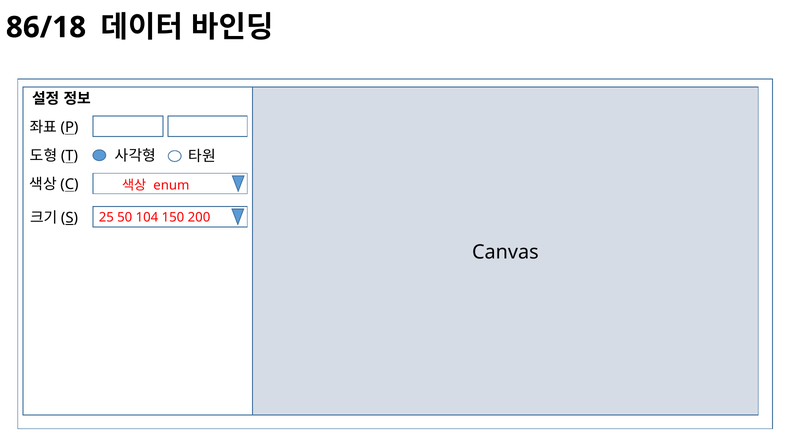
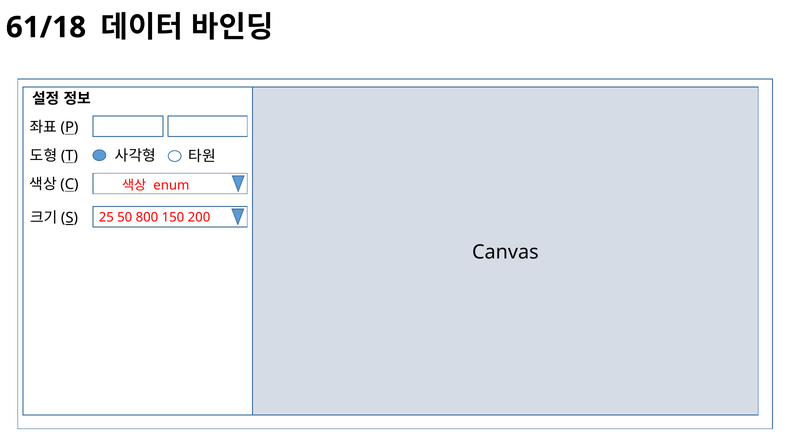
86/18: 86/18 -> 61/18 (46, 27)
104: 104 -> 800 (147, 217)
